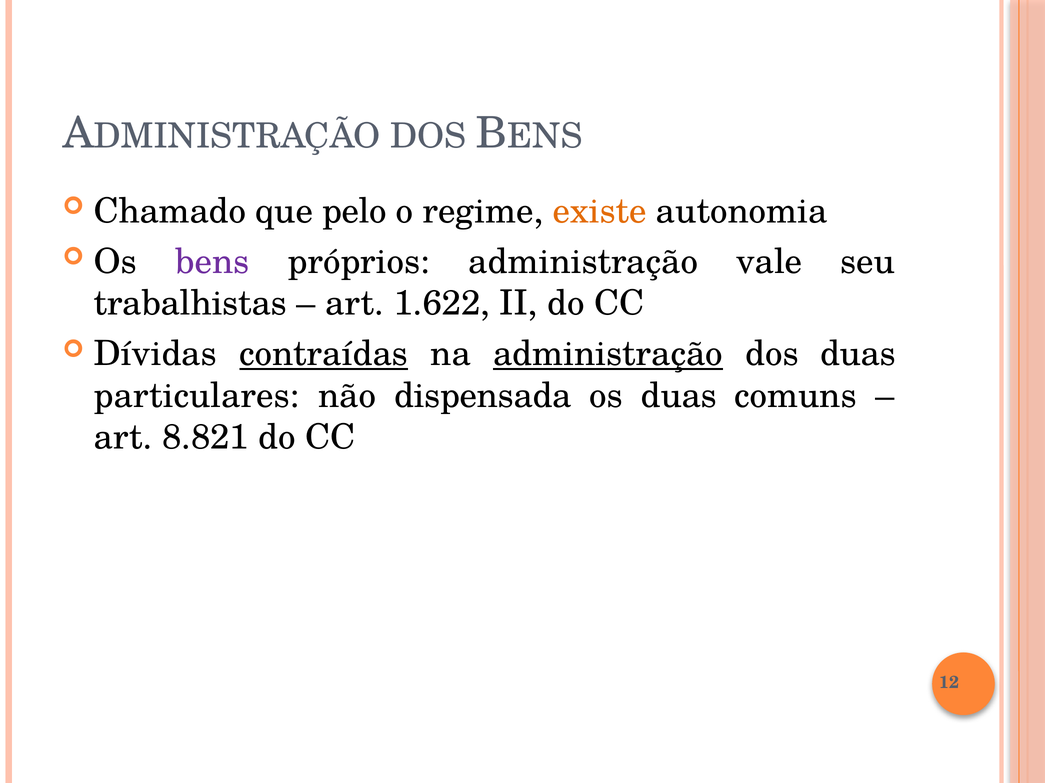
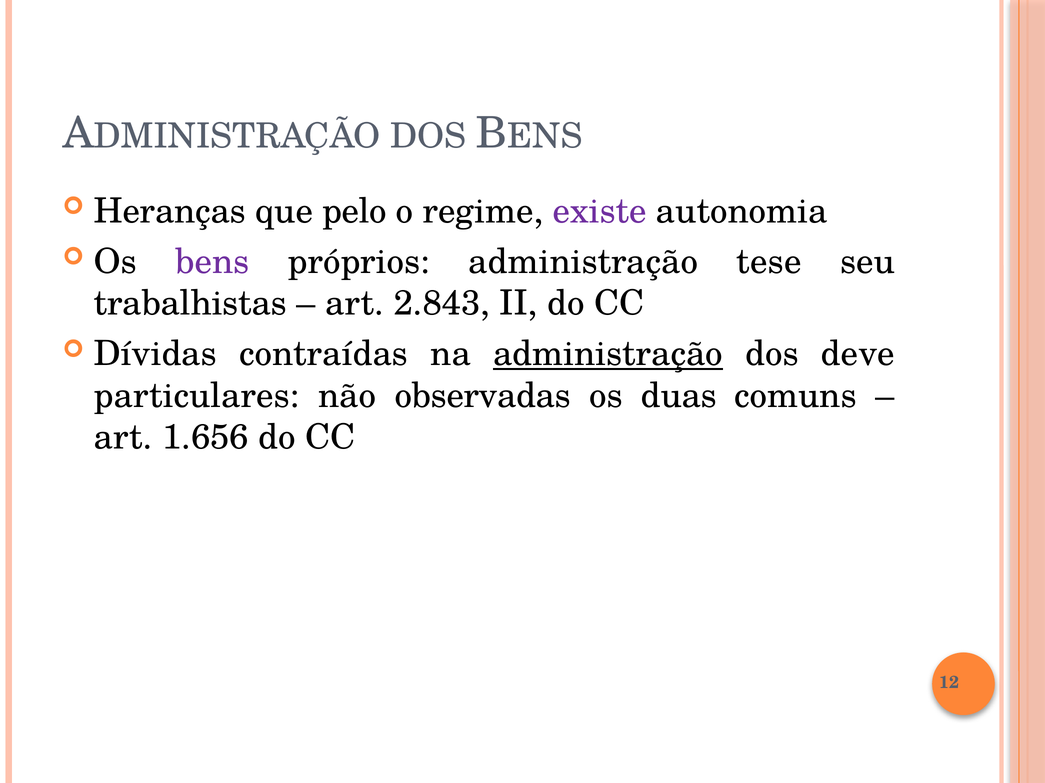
Chamado: Chamado -> Heranças (170, 211)
existe colour: orange -> purple (600, 211)
vale: vale -> tese (769, 262)
1.622: 1.622 -> 2.843 (442, 304)
contraídas underline: present -> none (324, 354)
dos duas: duas -> deve (858, 354)
dispensada: dispensada -> observadas (483, 396)
8.821: 8.821 -> 1.656 (206, 438)
